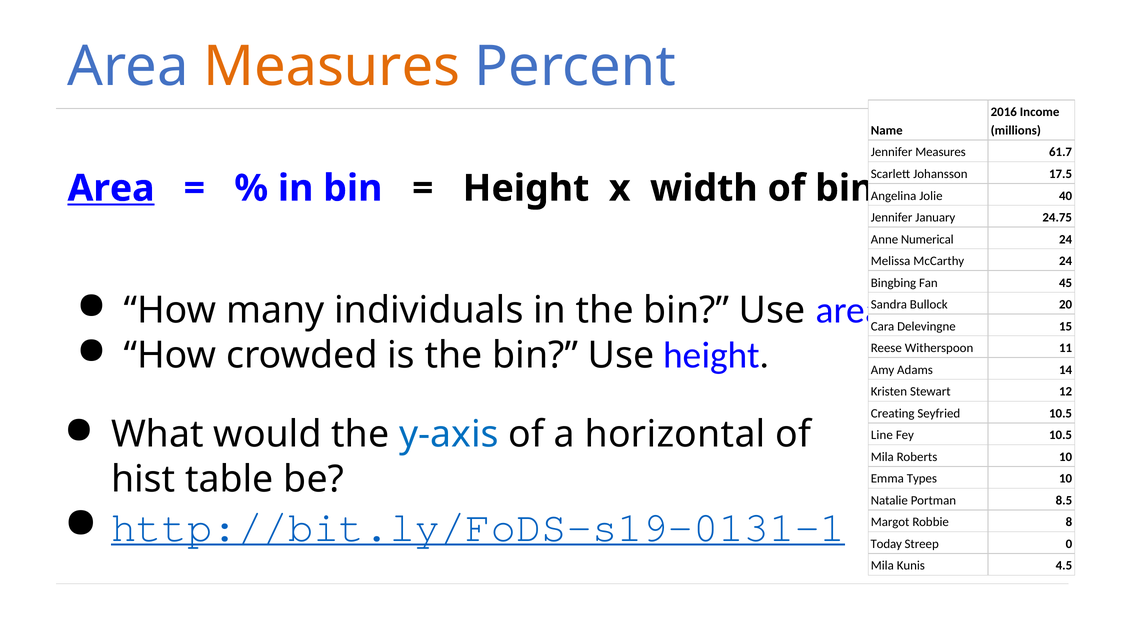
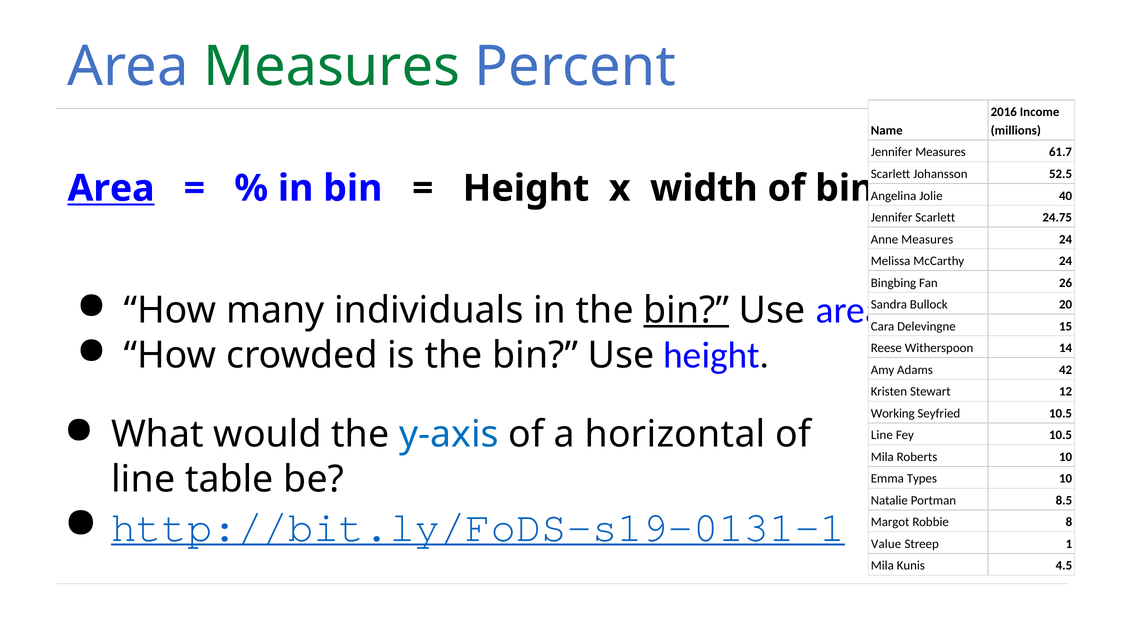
Measures colour: orange -> green (332, 66)
17.5: 17.5 -> 52.5 (1061, 174)
Jennifer January: January -> Scarlett (935, 217)
Anne Numerical: Numerical -> Measures (927, 239)
45: 45 -> 26 (1066, 283)
bin underline: none -> present (686, 310)
11: 11 -> 14 (1066, 348)
14: 14 -> 42 (1066, 370)
Creating: Creating -> Working (893, 413)
hist: hist -> line (143, 479)
Today: Today -> Value (886, 544)
0: 0 -> 1 (1069, 544)
